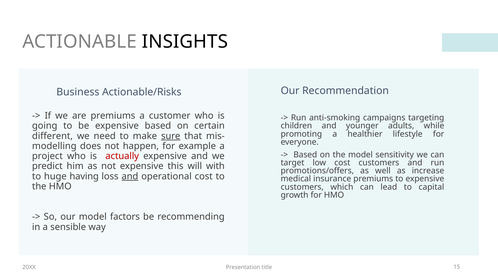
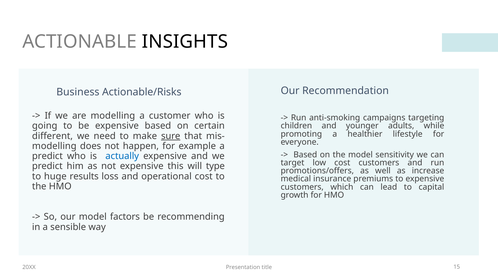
are premiums: premiums -> modelling (113, 116)
project: project -> predict (47, 156)
actually colour: red -> blue (122, 156)
with: with -> type (215, 166)
having: having -> results (84, 176)
and underline: present -> none (130, 176)
